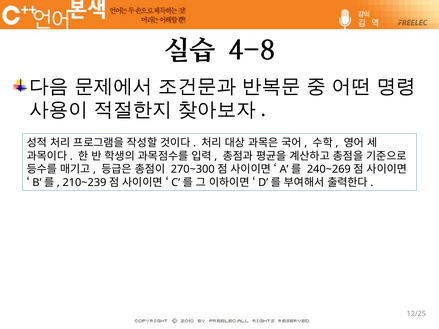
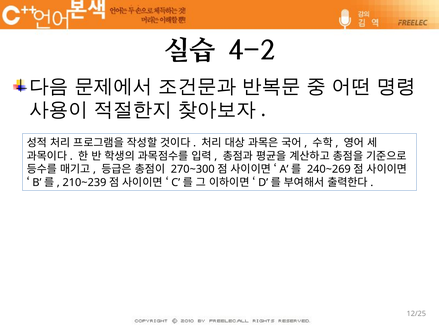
4-8: 4-8 -> 4-2 (252, 51)
